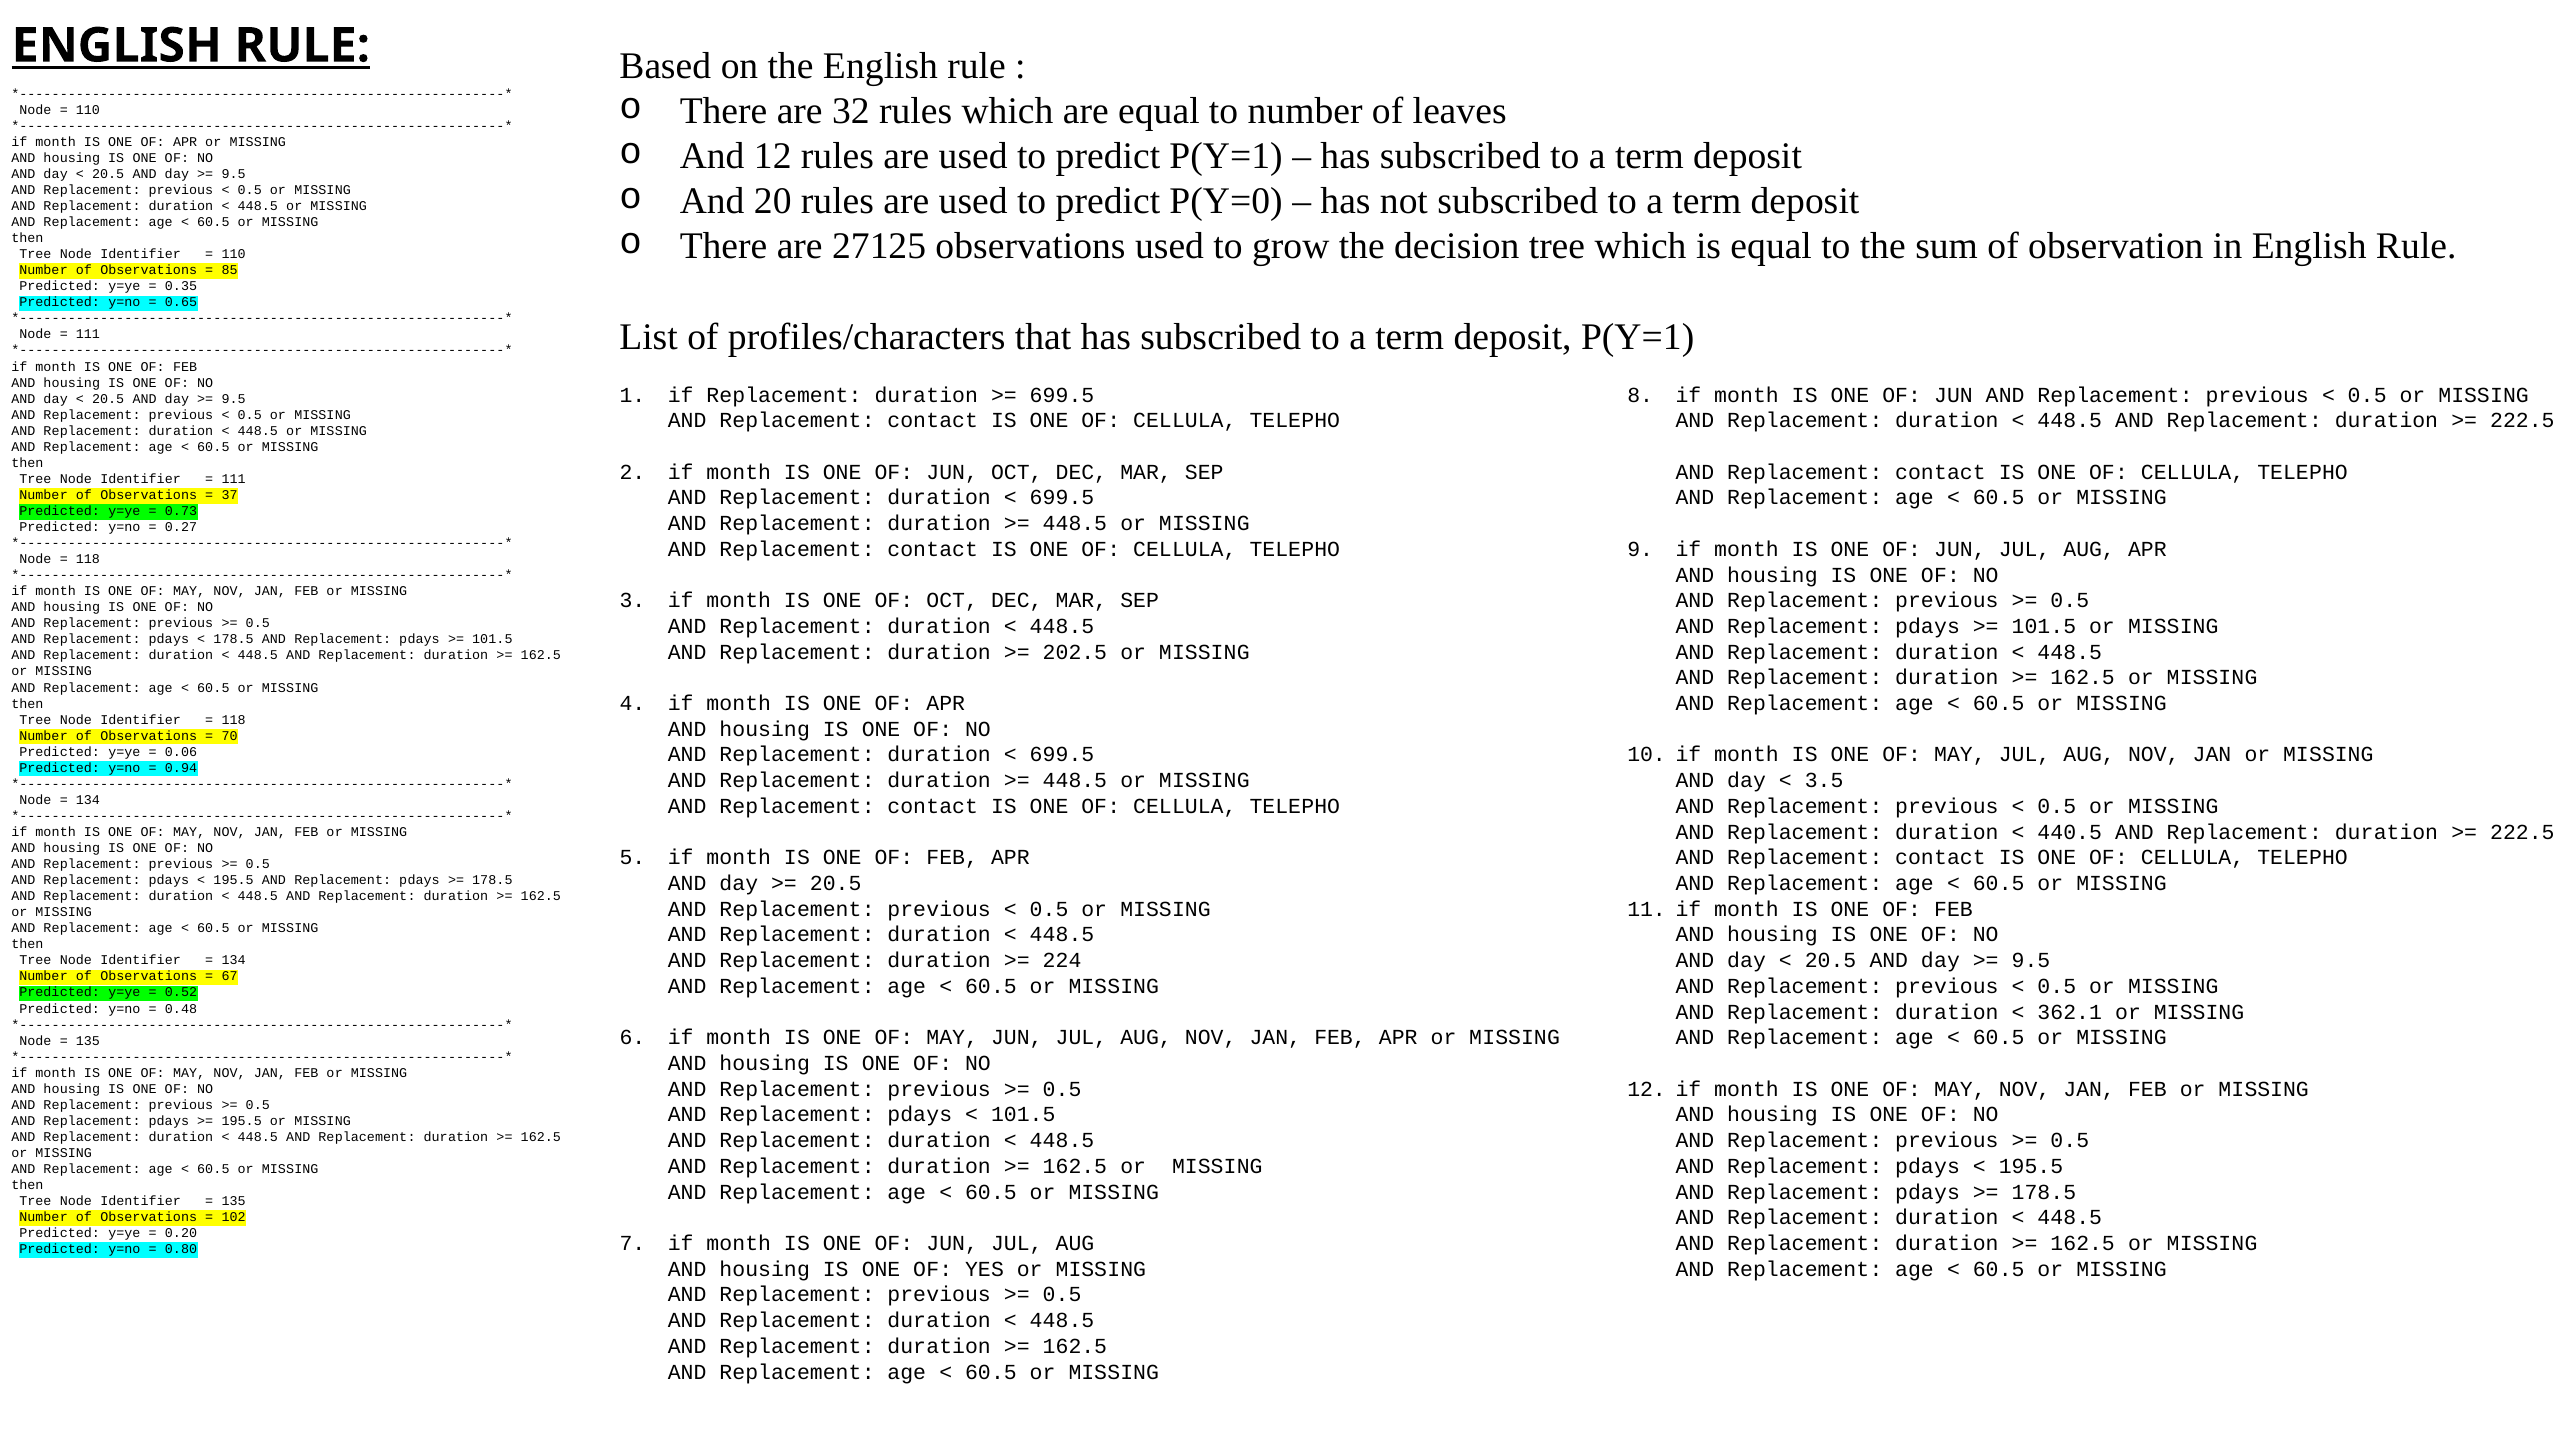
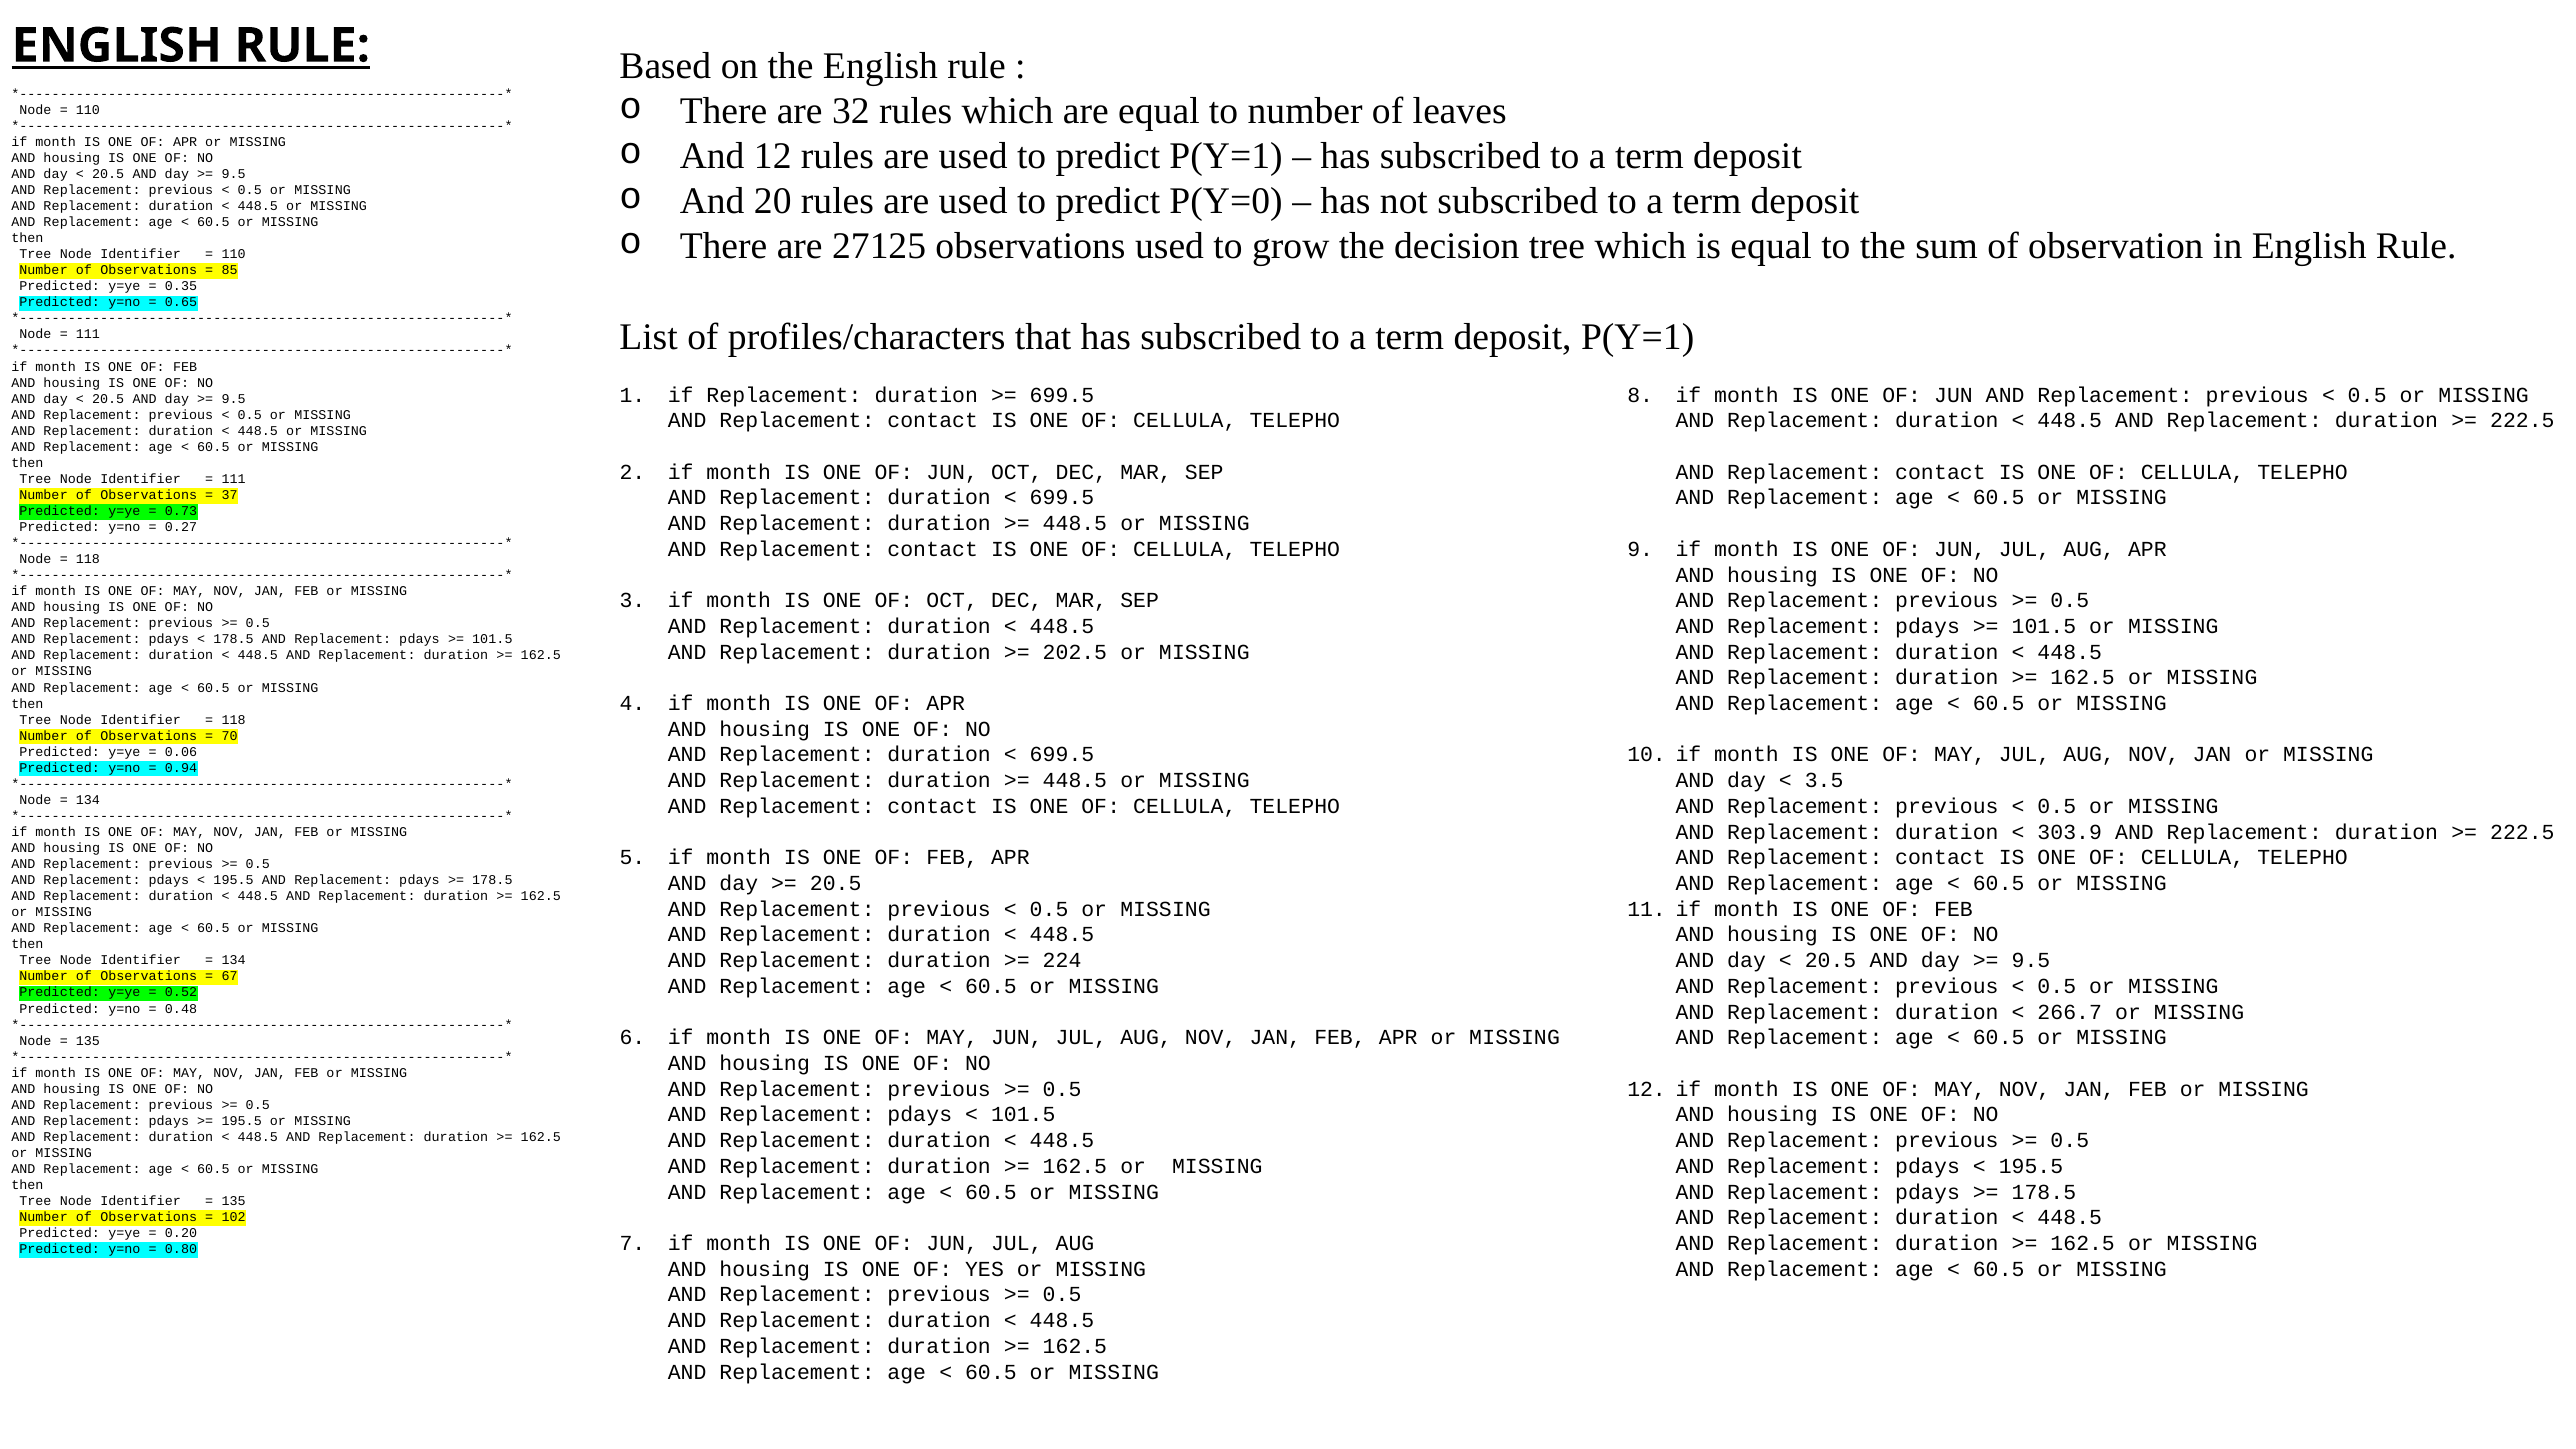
440.5: 440.5 -> 303.9 (2070, 832)
362.1: 362.1 -> 266.7 (2070, 1012)
